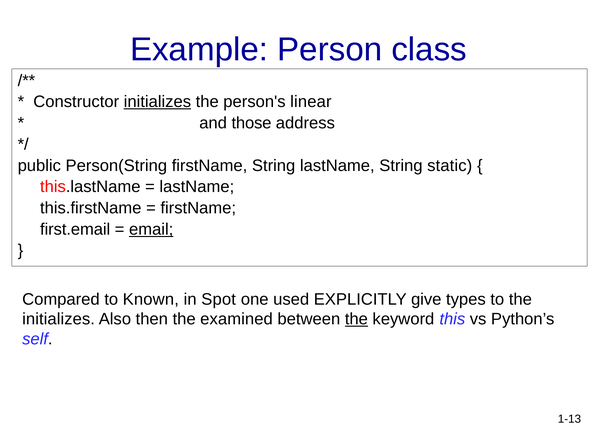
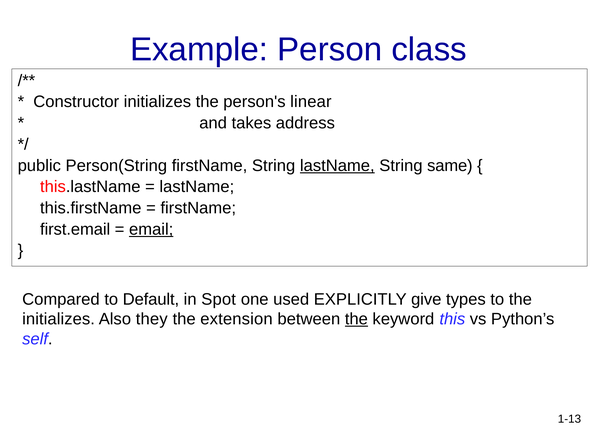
initializes underline: present -> none (157, 102)
those: those -> takes (251, 123)
lastName underline: none -> present (337, 165)
static: static -> same (450, 165)
Known: Known -> Default (151, 299)
then: then -> they (152, 319)
examined: examined -> extension (236, 319)
